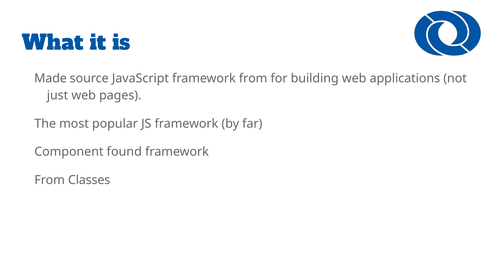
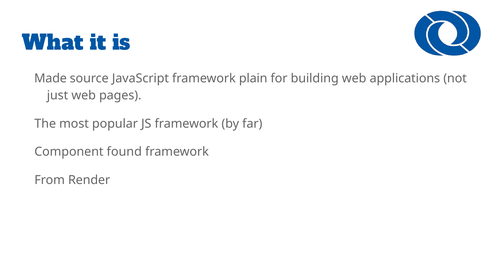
JavaScript framework from: from -> plain (253, 78)
Classes: Classes -> Render (89, 180)
